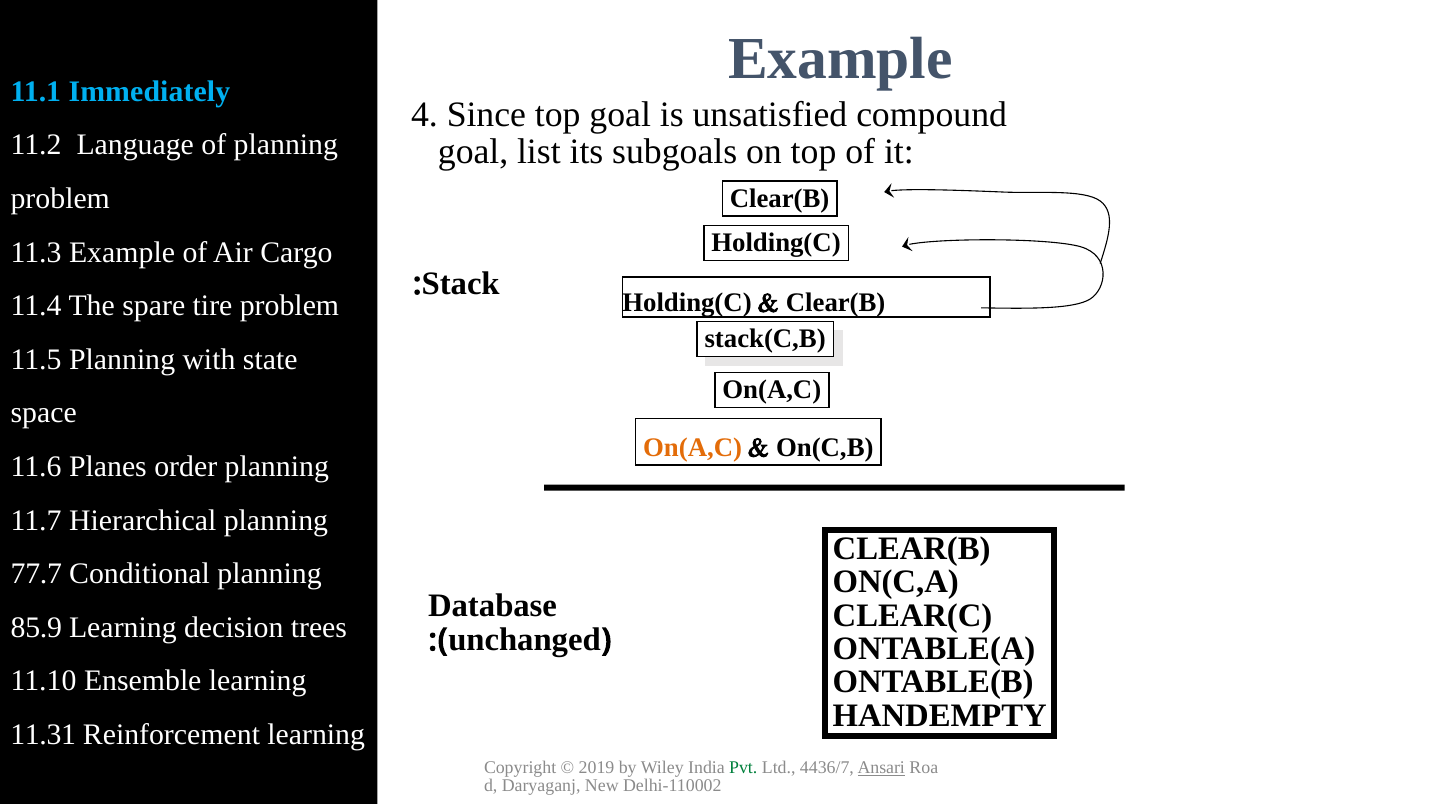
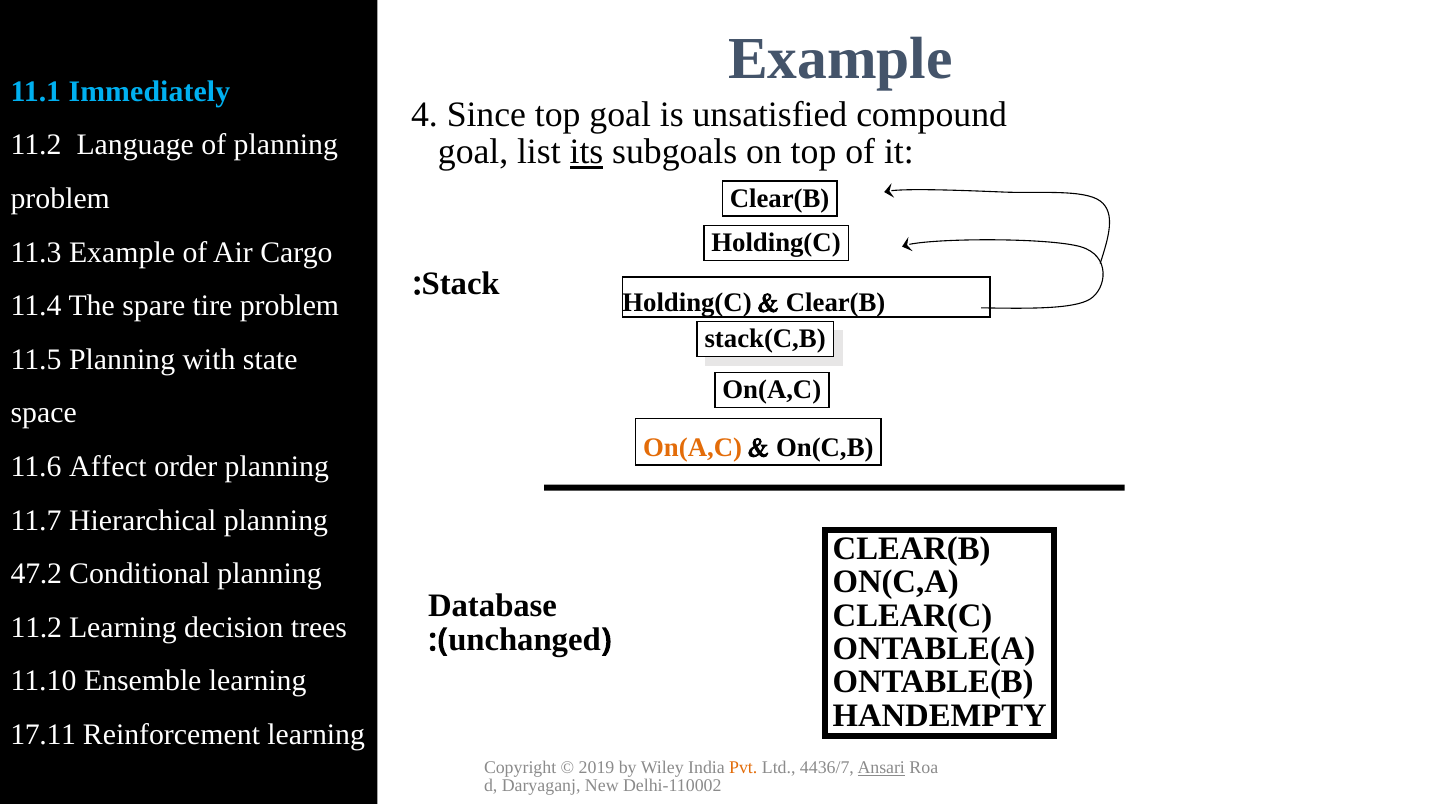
its underline: none -> present (586, 152)
Planes: Planes -> Affect (108, 466)
77.7: 77.7 -> 47.2 (36, 574)
85.9: 85.9 -> 11.2 (36, 627)
11.31: 11.31 -> 17.11 (43, 734)
Pvt colour: green -> orange (743, 768)
